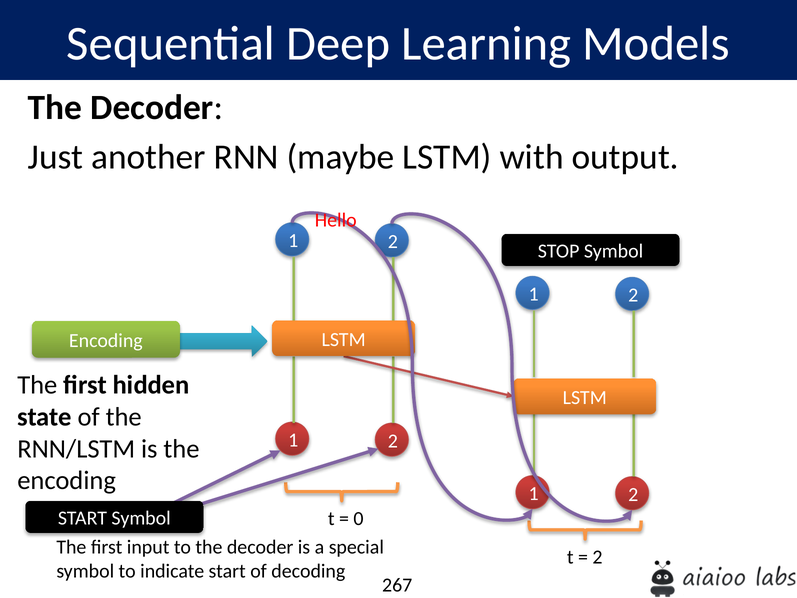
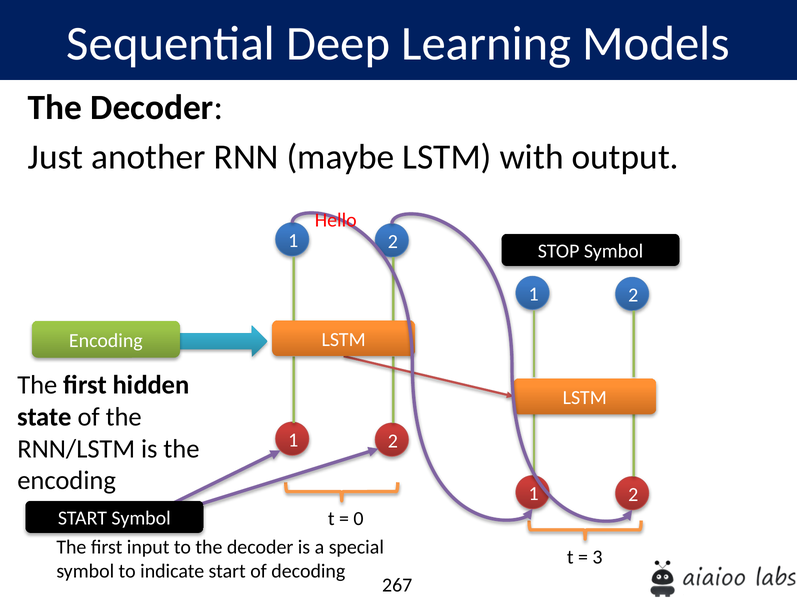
2: 2 -> 3 (597, 557)
